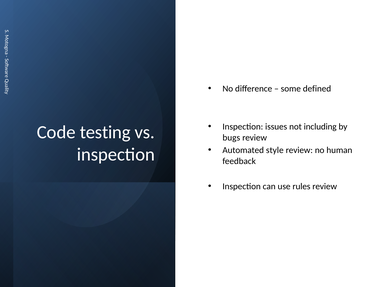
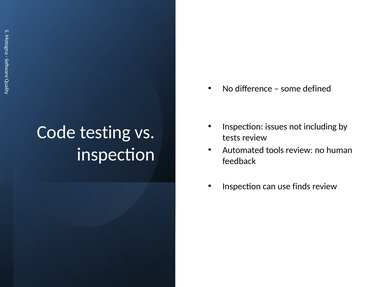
bugs: bugs -> tests (231, 138)
style: style -> tools (275, 150)
rules: rules -> finds (301, 187)
